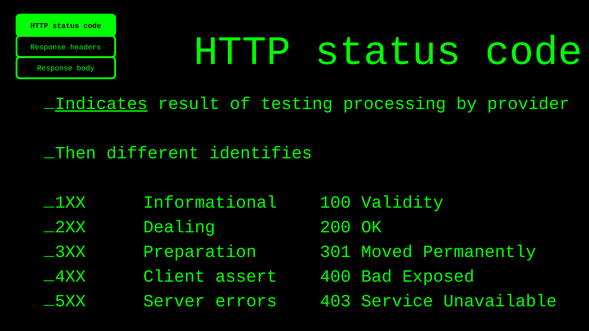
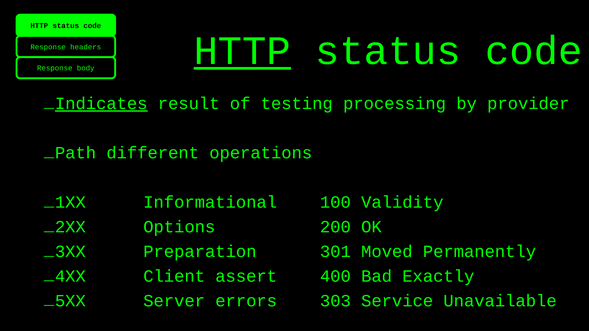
HTTP underline: none -> present (242, 51)
Then: Then -> Path (76, 153)
identifies: identifies -> operations (261, 153)
Dealing: Dealing -> Options (179, 227)
Exposed: Exposed -> Exactly (438, 276)
403: 403 -> 303 (335, 301)
